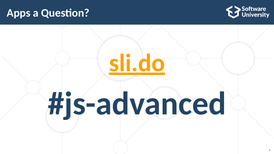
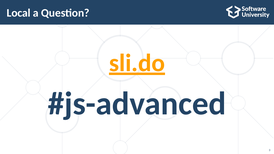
Apps: Apps -> Local (19, 13)
